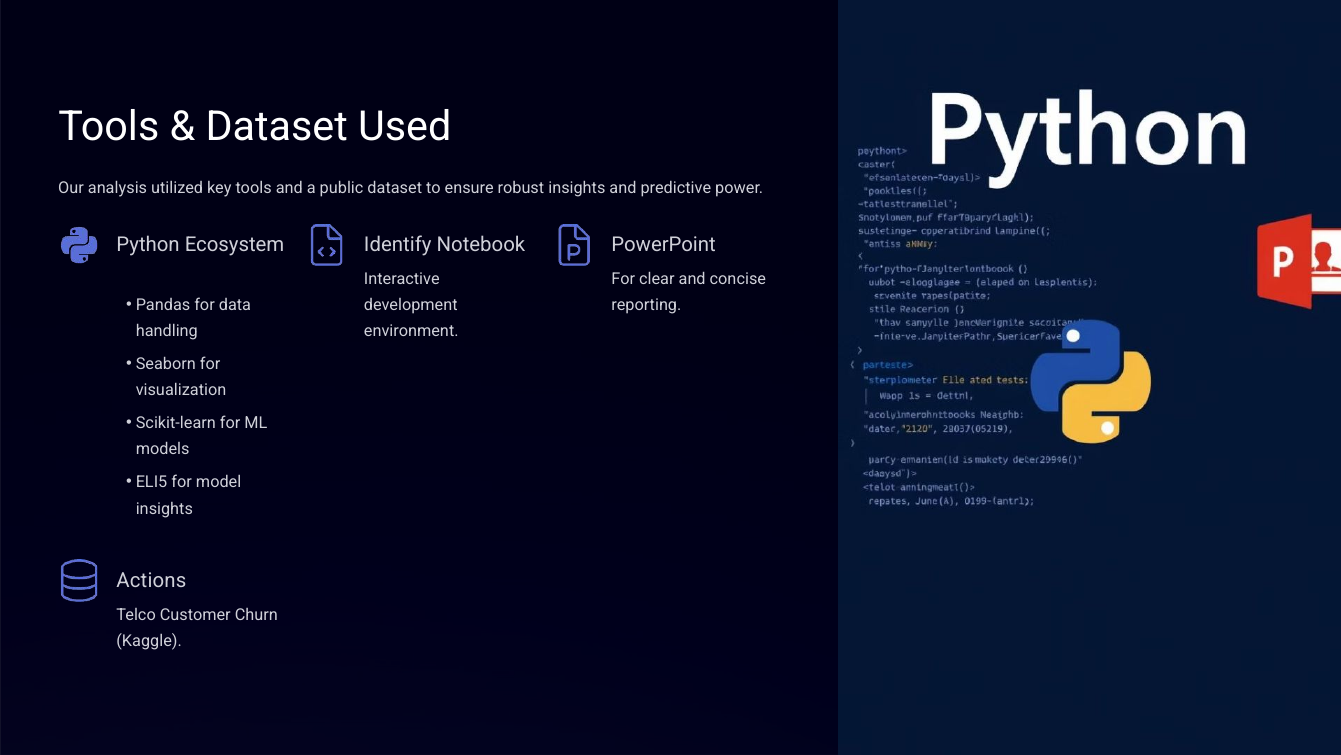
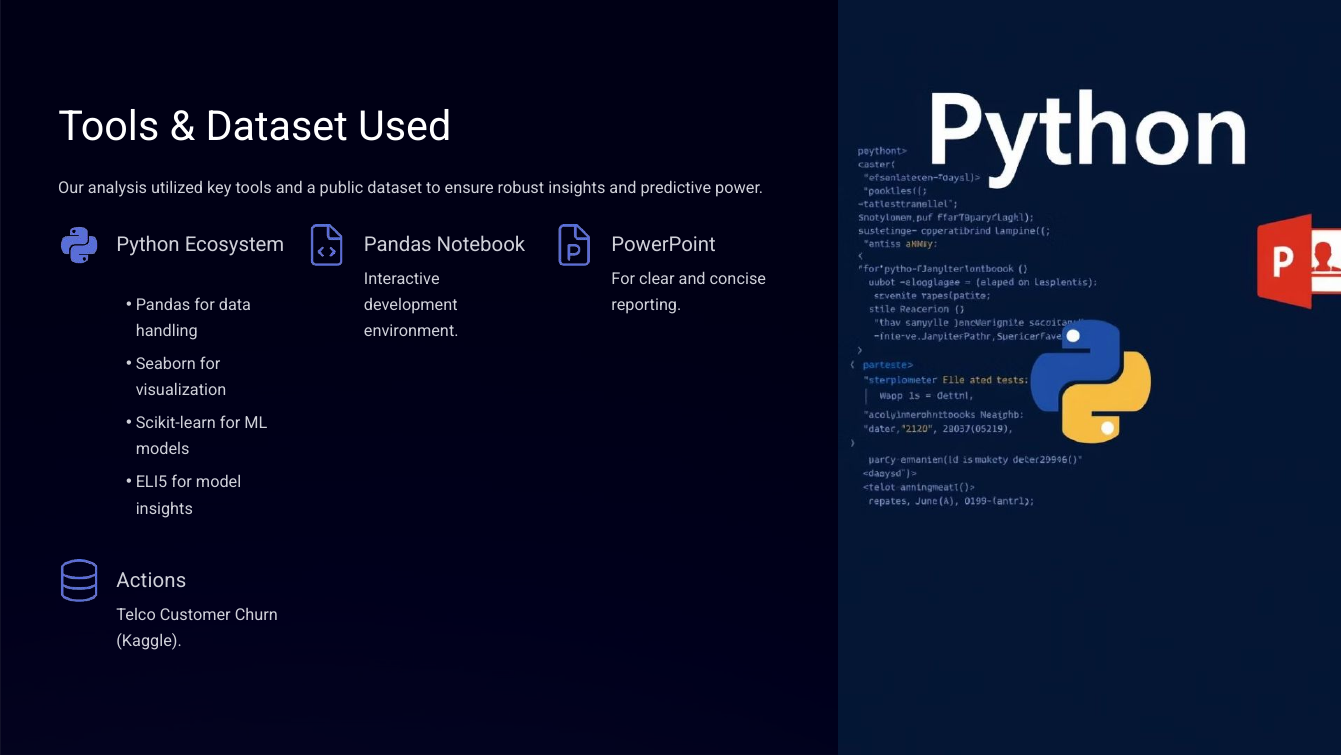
Identify: Identify -> Pandas (398, 244)
